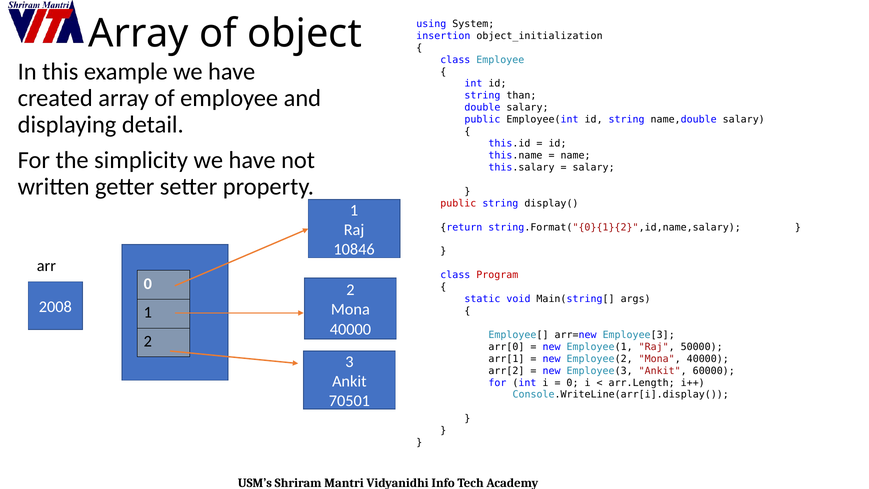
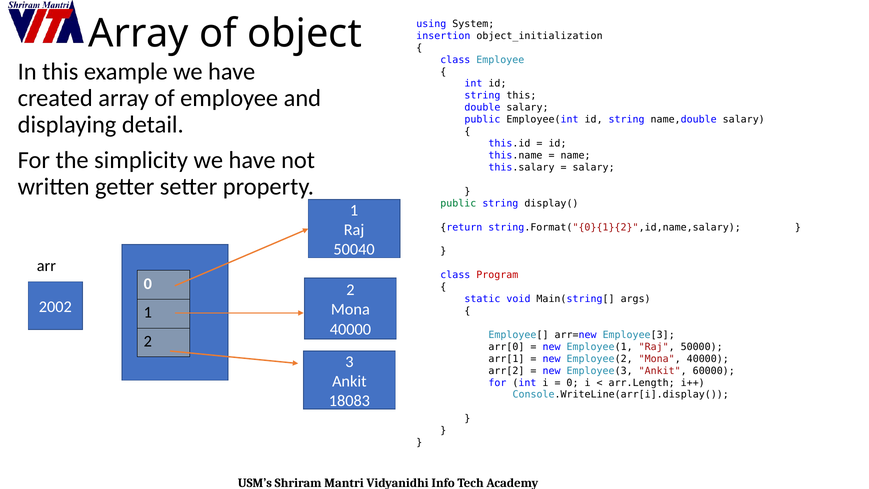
string than: than -> this (521, 96)
public colour: red -> green (458, 203)
10846: 10846 -> 50040 (354, 249)
2008: 2008 -> 2002 (55, 307)
70501: 70501 -> 18083 (349, 401)
